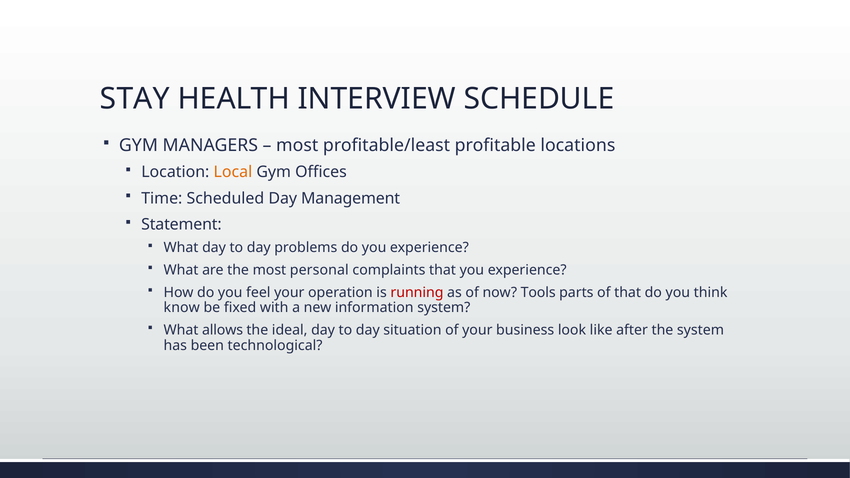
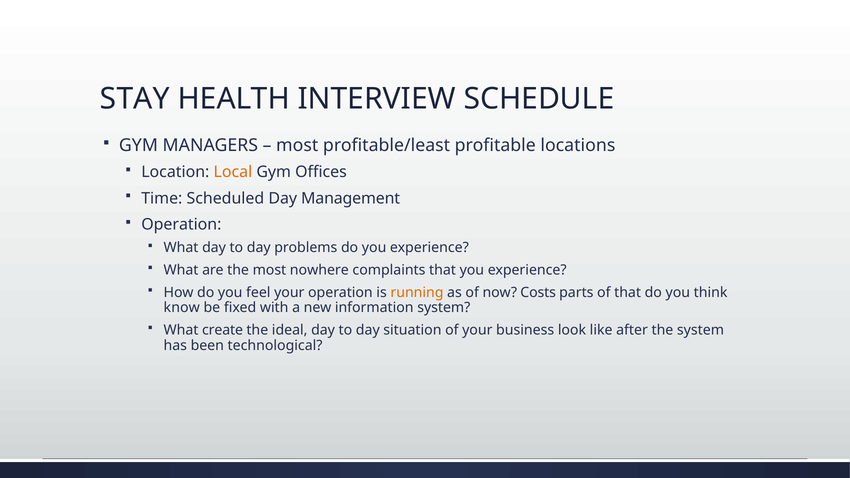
Statement: Statement -> Operation (181, 224)
personal: personal -> nowhere (319, 270)
running colour: red -> orange (417, 292)
Tools: Tools -> Costs (538, 292)
allows: allows -> create (223, 330)
